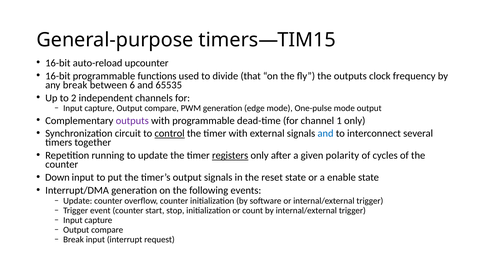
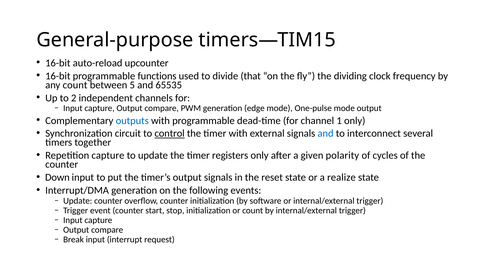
the outputs: outputs -> dividing (350, 76)
any break: break -> count (75, 85)
6: 6 -> 5 (132, 85)
outputs colour: purple -> blue (132, 121)
Repetition running: running -> capture (108, 156)
registers underline: present -> none (230, 156)
enable: enable -> realize (341, 178)
